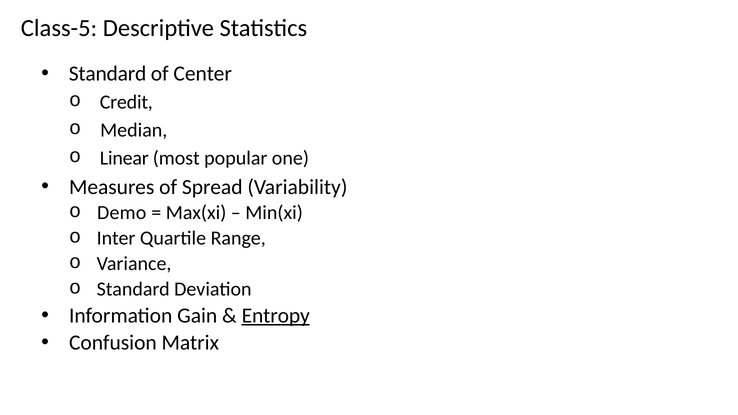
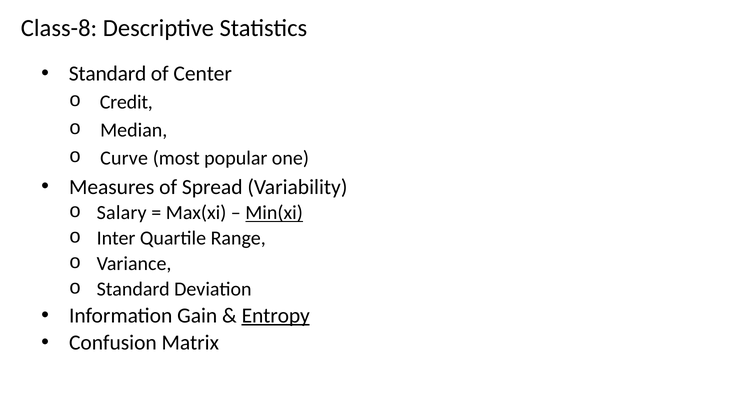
Class-5: Class-5 -> Class-8 (59, 28)
Linear: Linear -> Curve (124, 158)
Demo: Demo -> Salary (122, 213)
Min(xi underline: none -> present (274, 213)
